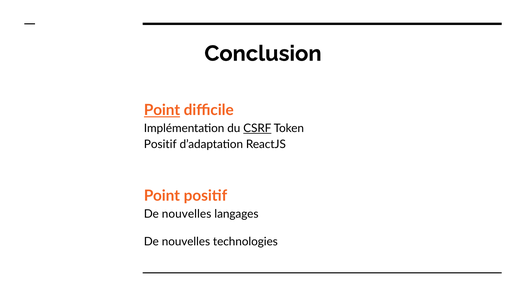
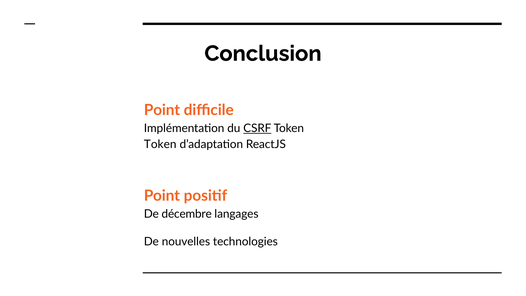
Point underline: present -> none (162, 110)
Positif: Positif -> Token (160, 144)
nouvelles: nouvelles -> décembre (187, 214)
